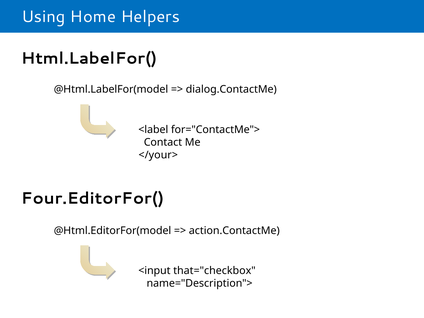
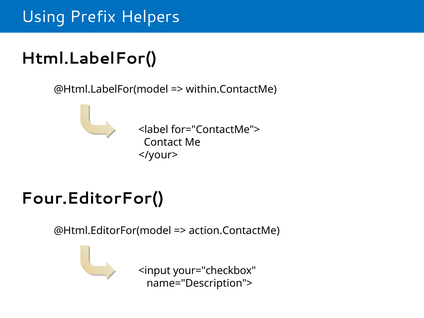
Home: Home -> Prefix (93, 17)
dialog.ContactMe: dialog.ContactMe -> within.ContactMe (231, 89)
that="checkbox: that="checkbox -> your="checkbox (215, 271)
